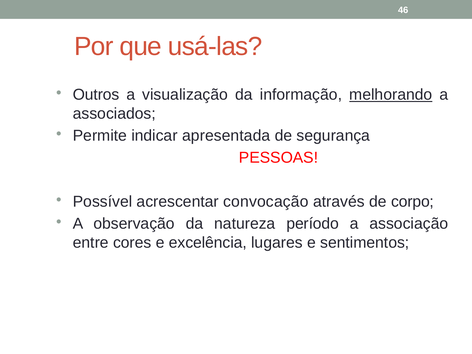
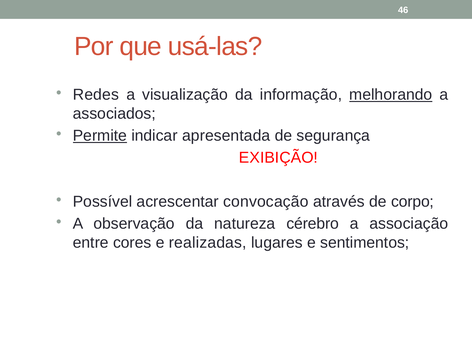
Outros: Outros -> Redes (96, 95)
Permite underline: none -> present (100, 136)
PESSOAS: PESSOAS -> EXIBIÇÃO (278, 158)
período: período -> cérebro (313, 224)
excelência: excelência -> realizadas (208, 243)
